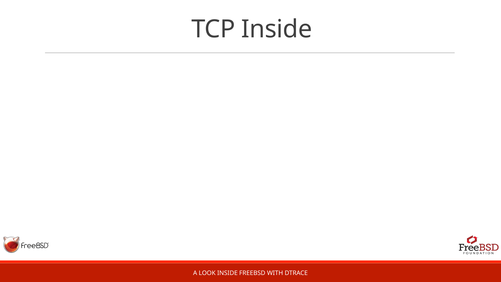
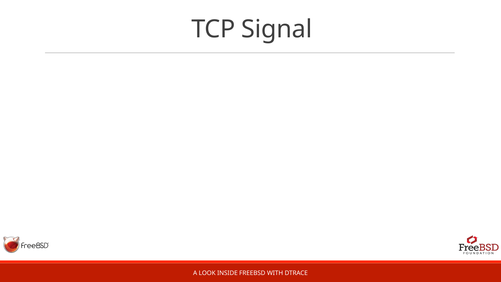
TCP Inside: Inside -> Signal (277, 29)
